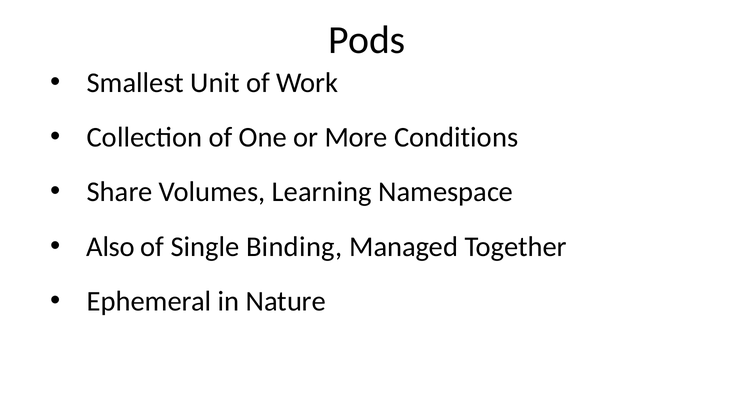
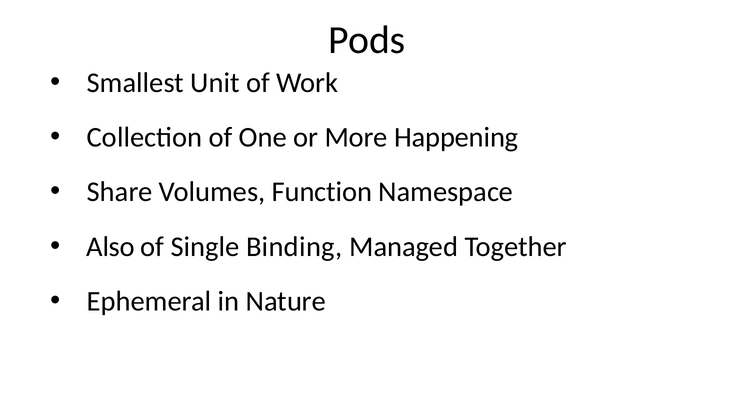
Conditions: Conditions -> Happening (456, 137)
Learning: Learning -> Function (322, 192)
